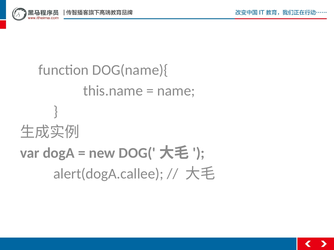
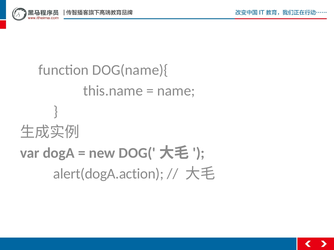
alert(dogA.callee: alert(dogA.callee -> alert(dogA.action (108, 174)
